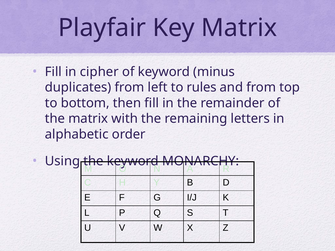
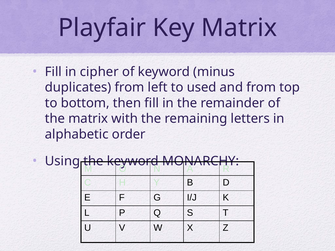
rules: rules -> used (202, 87)
